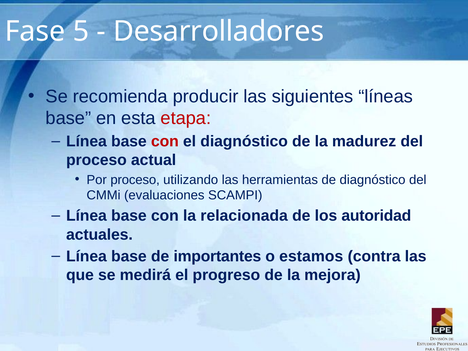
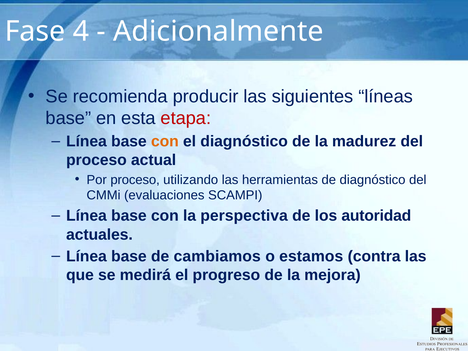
5: 5 -> 4 (81, 31)
Desarrolladores: Desarrolladores -> Adicionalmente (218, 31)
con colour: red -> orange (165, 141)
relacionada: relacionada -> perspectiva (244, 216)
importantes: importantes -> cambiamos (217, 256)
